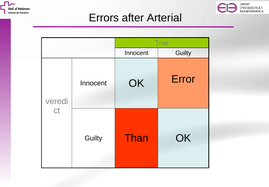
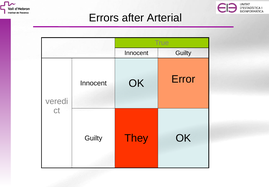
Than: Than -> They (136, 138)
